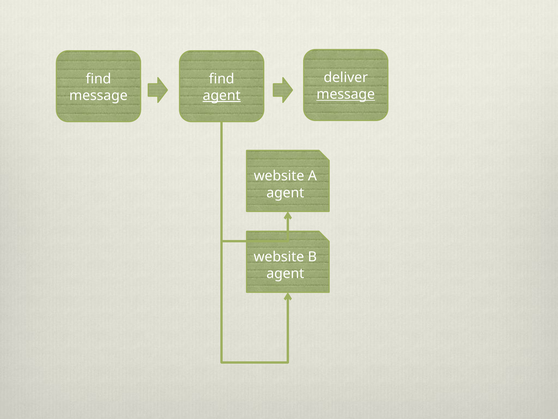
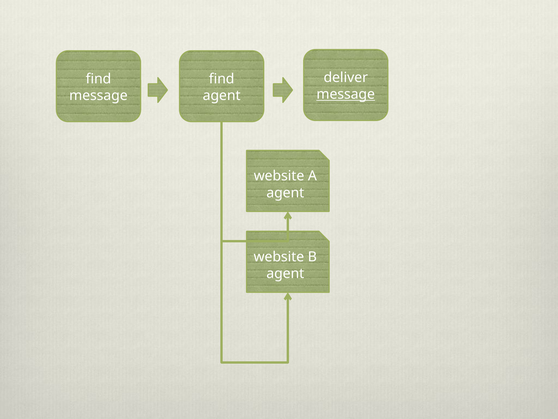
agent underline: present -> none (222, 95)
